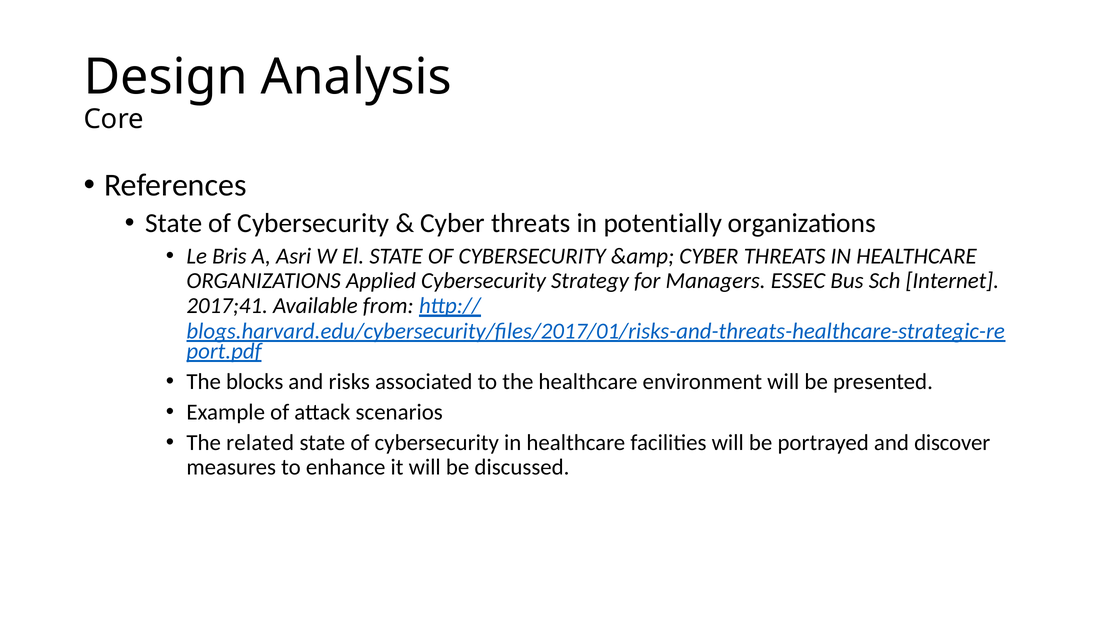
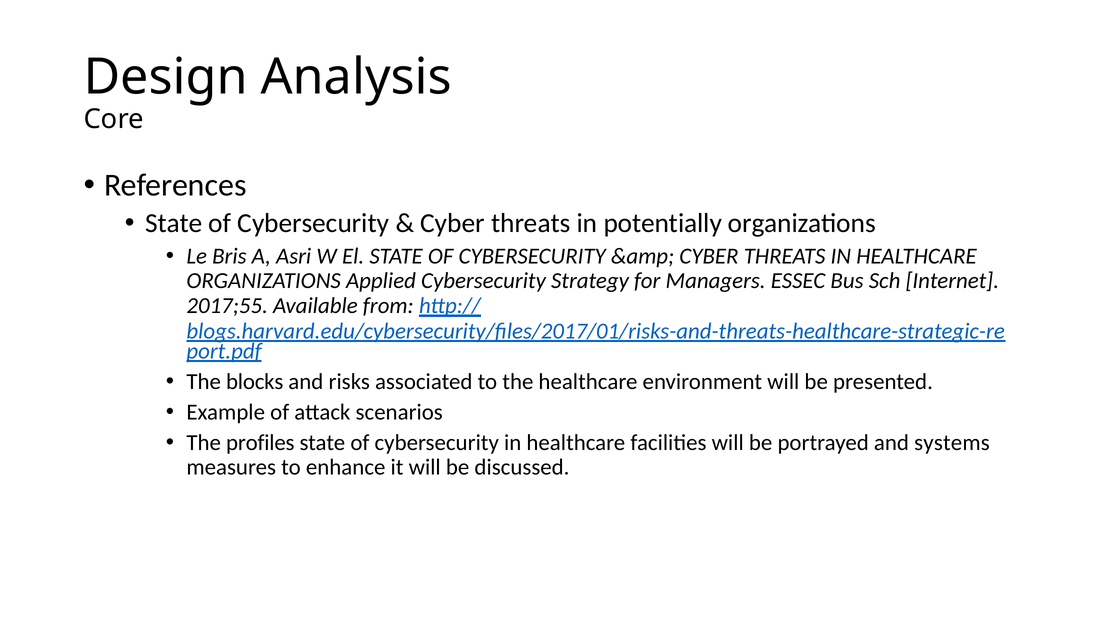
2017;41: 2017;41 -> 2017;55 (227, 306)
related: related -> profiles (260, 443)
discover: discover -> systems (952, 443)
